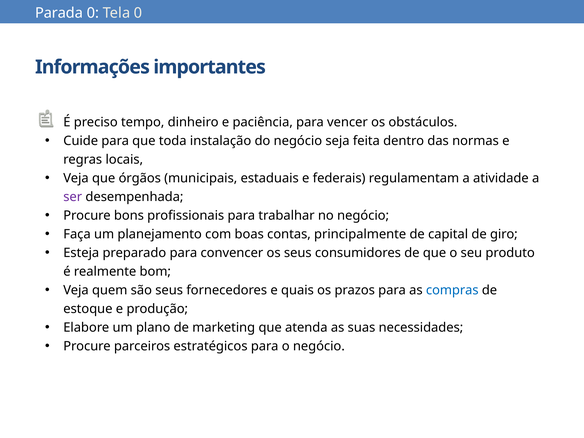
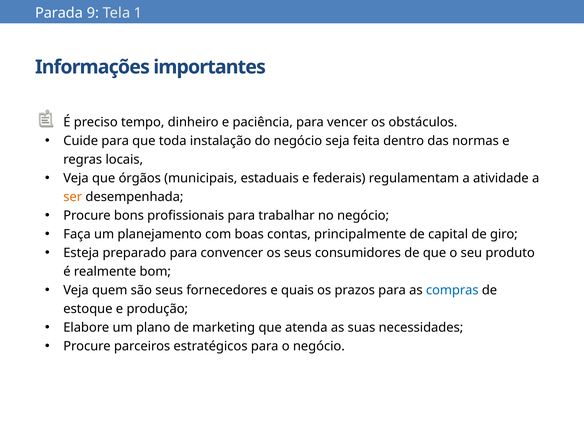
Parada 0: 0 -> 9 (93, 13)
Tela 0: 0 -> 1 (138, 13)
ser colour: purple -> orange (73, 197)
